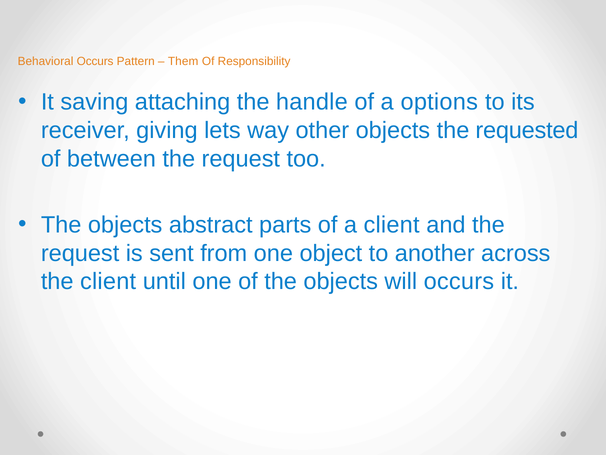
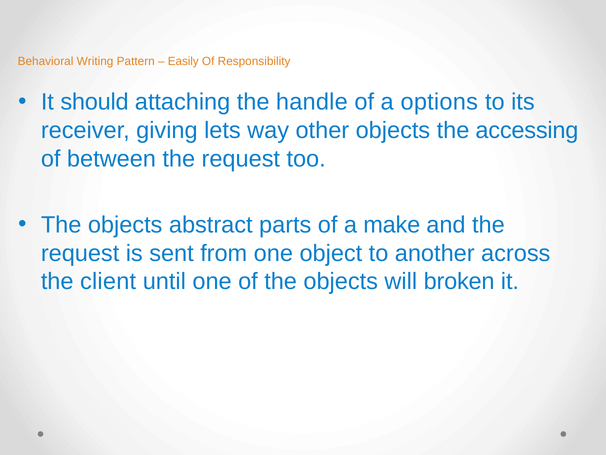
Behavioral Occurs: Occurs -> Writing (95, 61)
Them: Them -> Easily (183, 61)
saving: saving -> should (95, 102)
requested: requested -> accessing (527, 130)
a client: client -> make (392, 225)
will occurs: occurs -> broken (459, 281)
